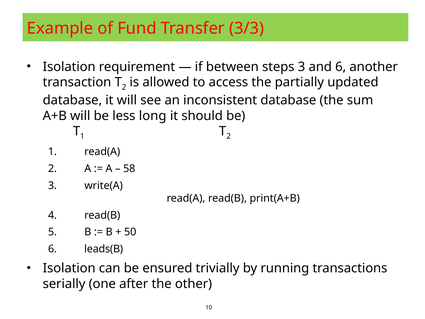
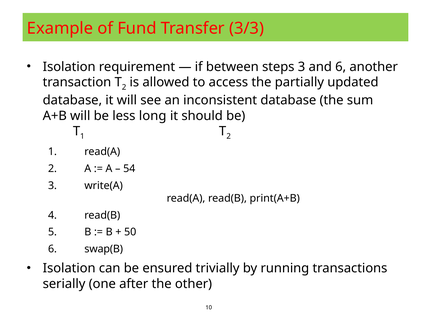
58: 58 -> 54 (129, 168)
leads(B: leads(B -> swap(B (104, 249)
